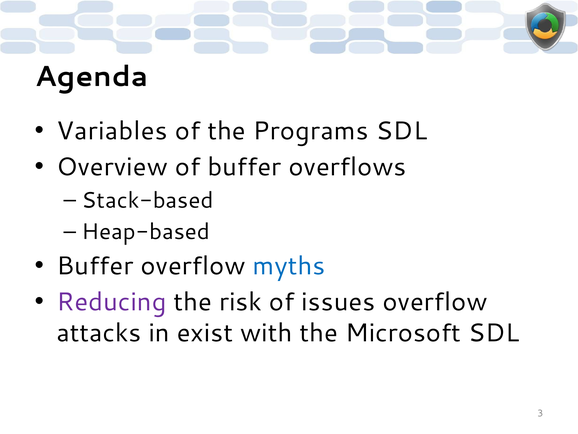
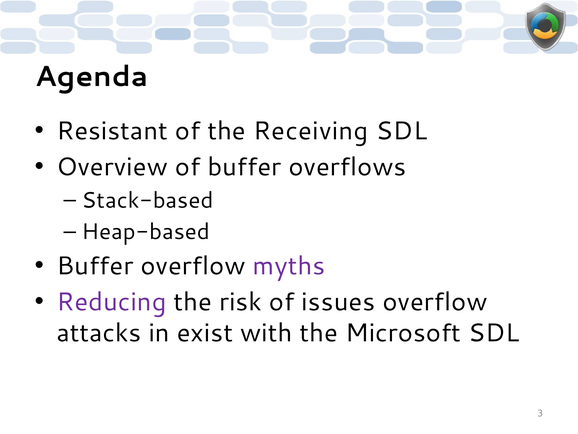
Variables: Variables -> Resistant (112, 131)
Programs: Programs -> Receiving (311, 131)
myths colour: blue -> purple (289, 266)
